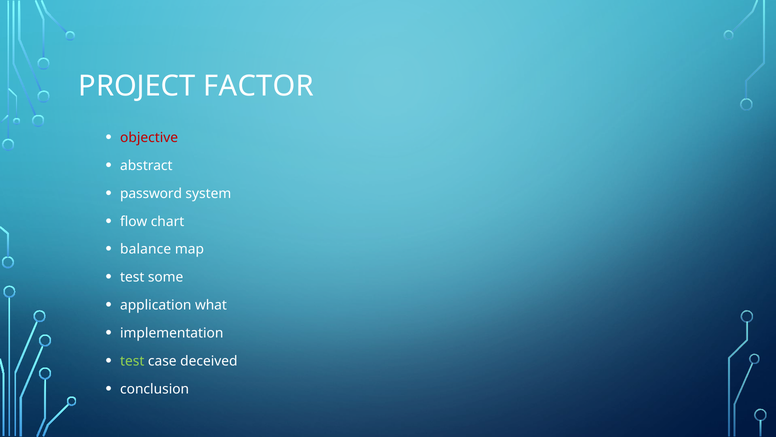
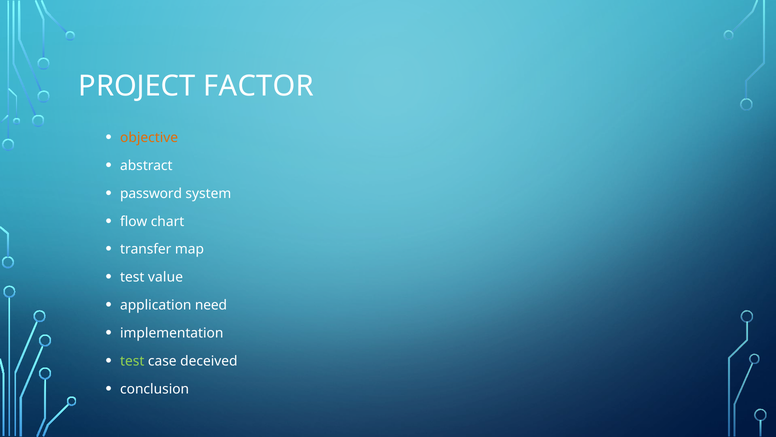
objective colour: red -> orange (149, 138)
balance: balance -> transfer (146, 249)
some: some -> value (166, 277)
what: what -> need (211, 305)
